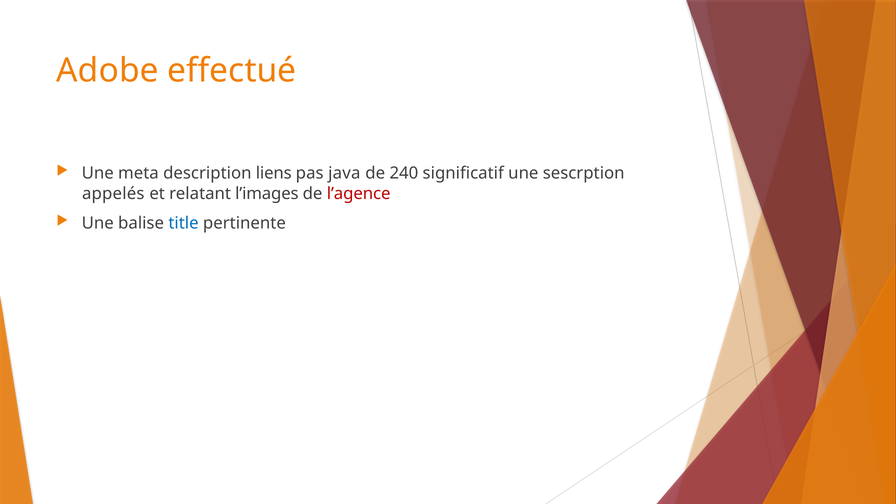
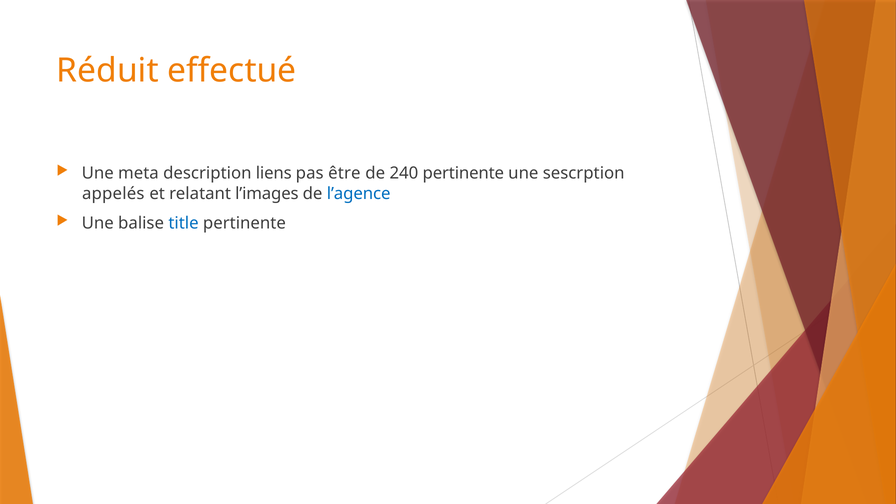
Adobe: Adobe -> Réduit (108, 71)
java: java -> être (344, 173)
240 significatif: significatif -> pertinente (463, 173)
l’agence colour: red -> blue (359, 194)
